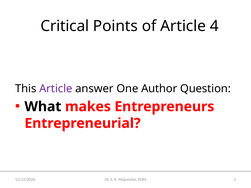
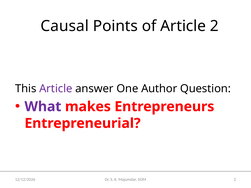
Critical: Critical -> Causal (65, 26)
Article 4: 4 -> 2 (214, 26)
What colour: black -> purple (43, 107)
